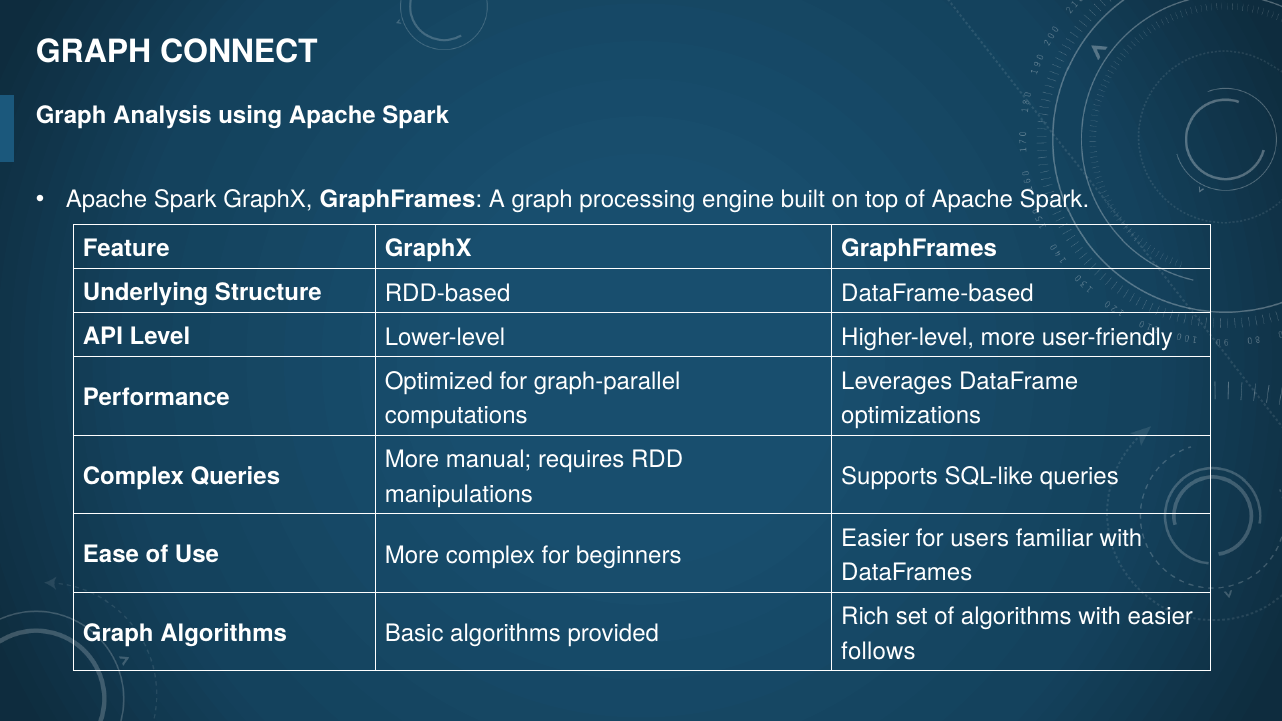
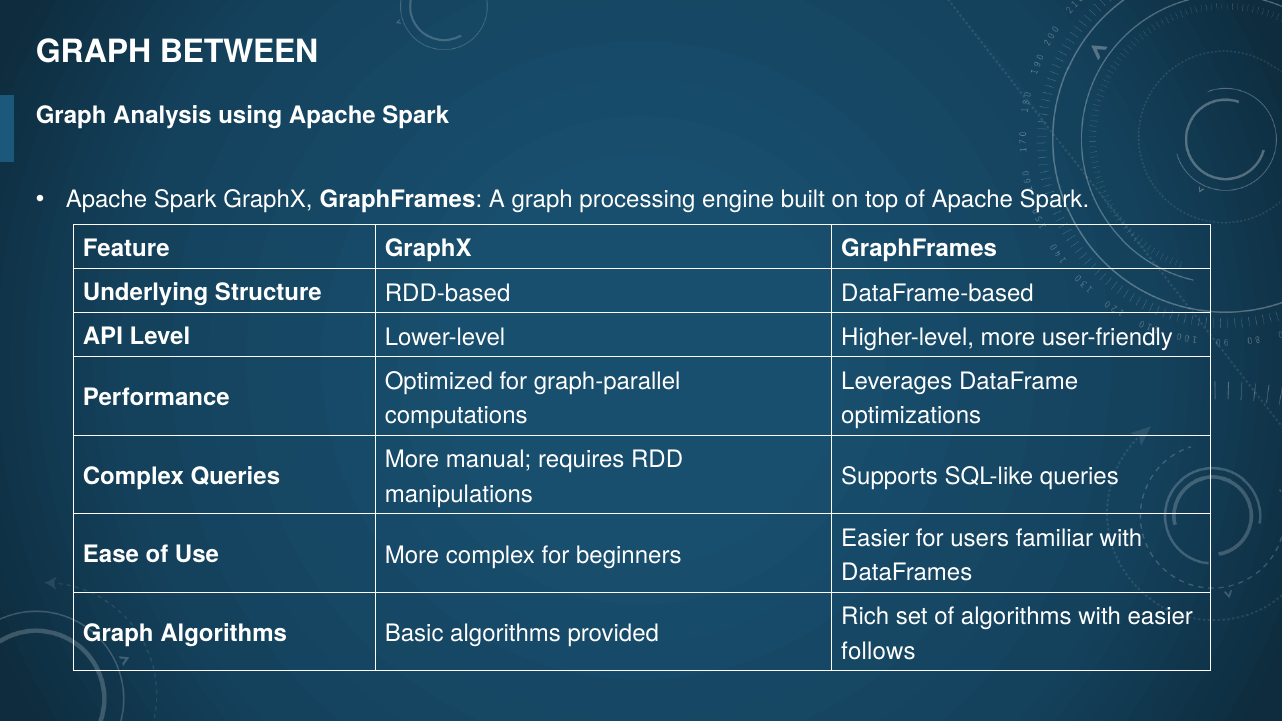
CONNECT: CONNECT -> BETWEEN (239, 52)
